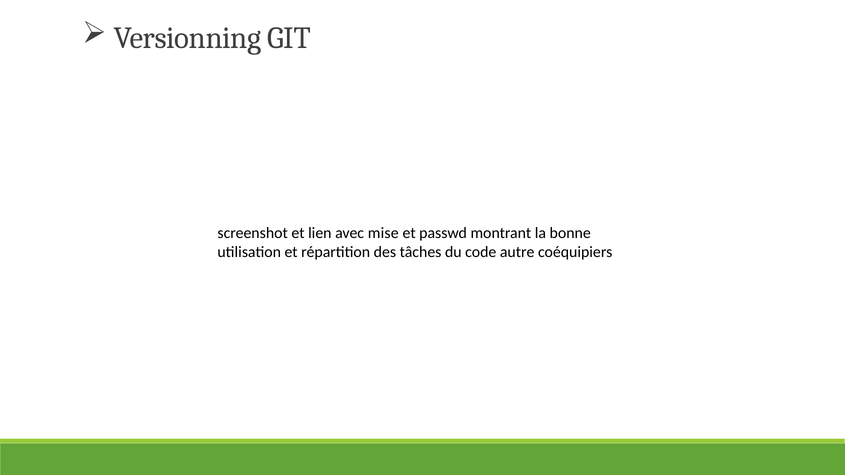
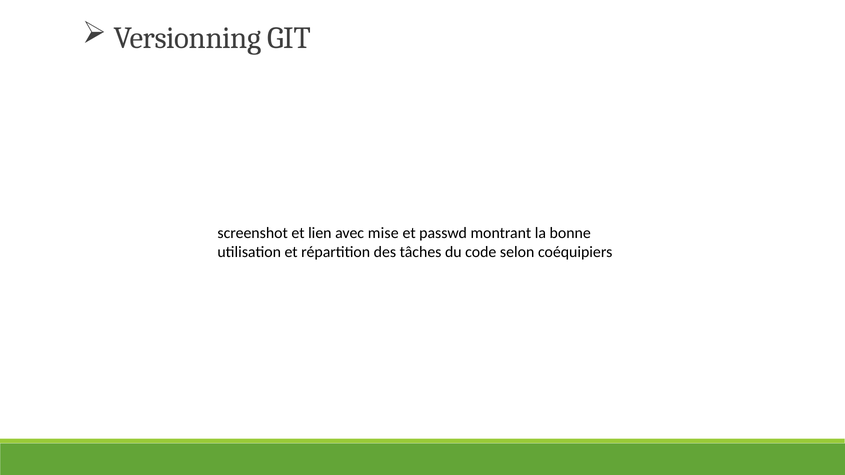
autre: autre -> selon (517, 252)
